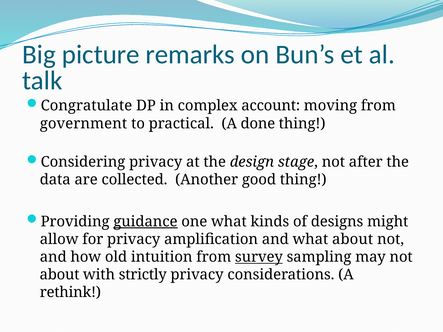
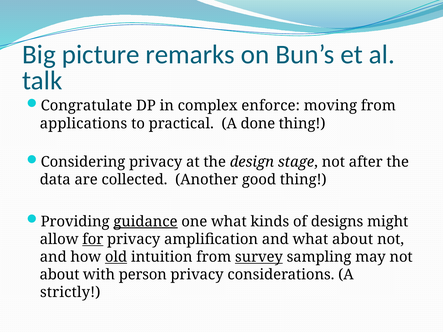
account: account -> enforce (271, 106)
government: government -> applications (84, 124)
for underline: none -> present (93, 239)
old underline: none -> present (116, 257)
strictly: strictly -> person (143, 275)
rethink: rethink -> strictly (70, 293)
